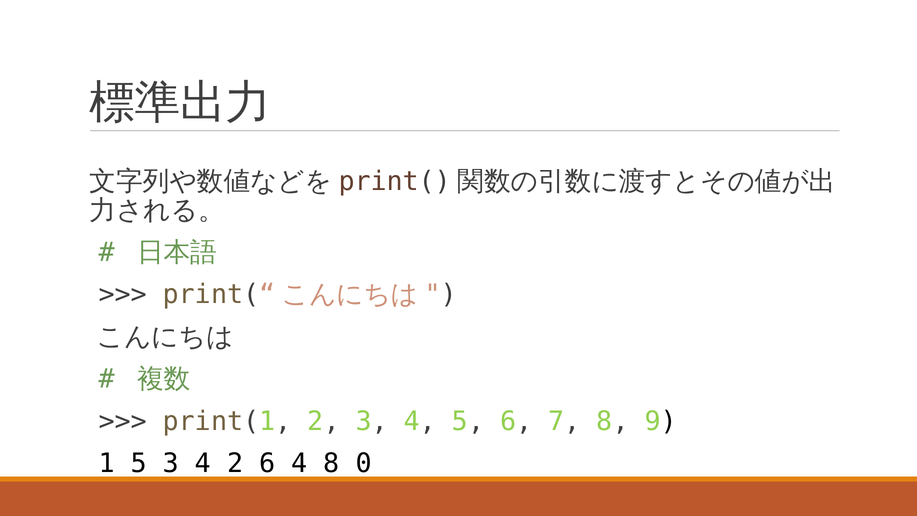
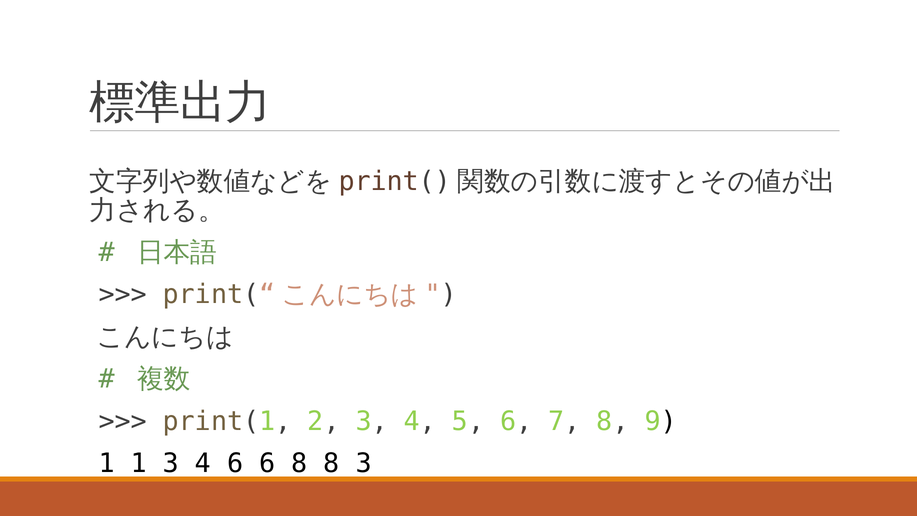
1 5: 5 -> 1 (139, 463)
4 2: 2 -> 6 (235, 463)
6 4: 4 -> 8 (299, 463)
8 0: 0 -> 3 (364, 463)
